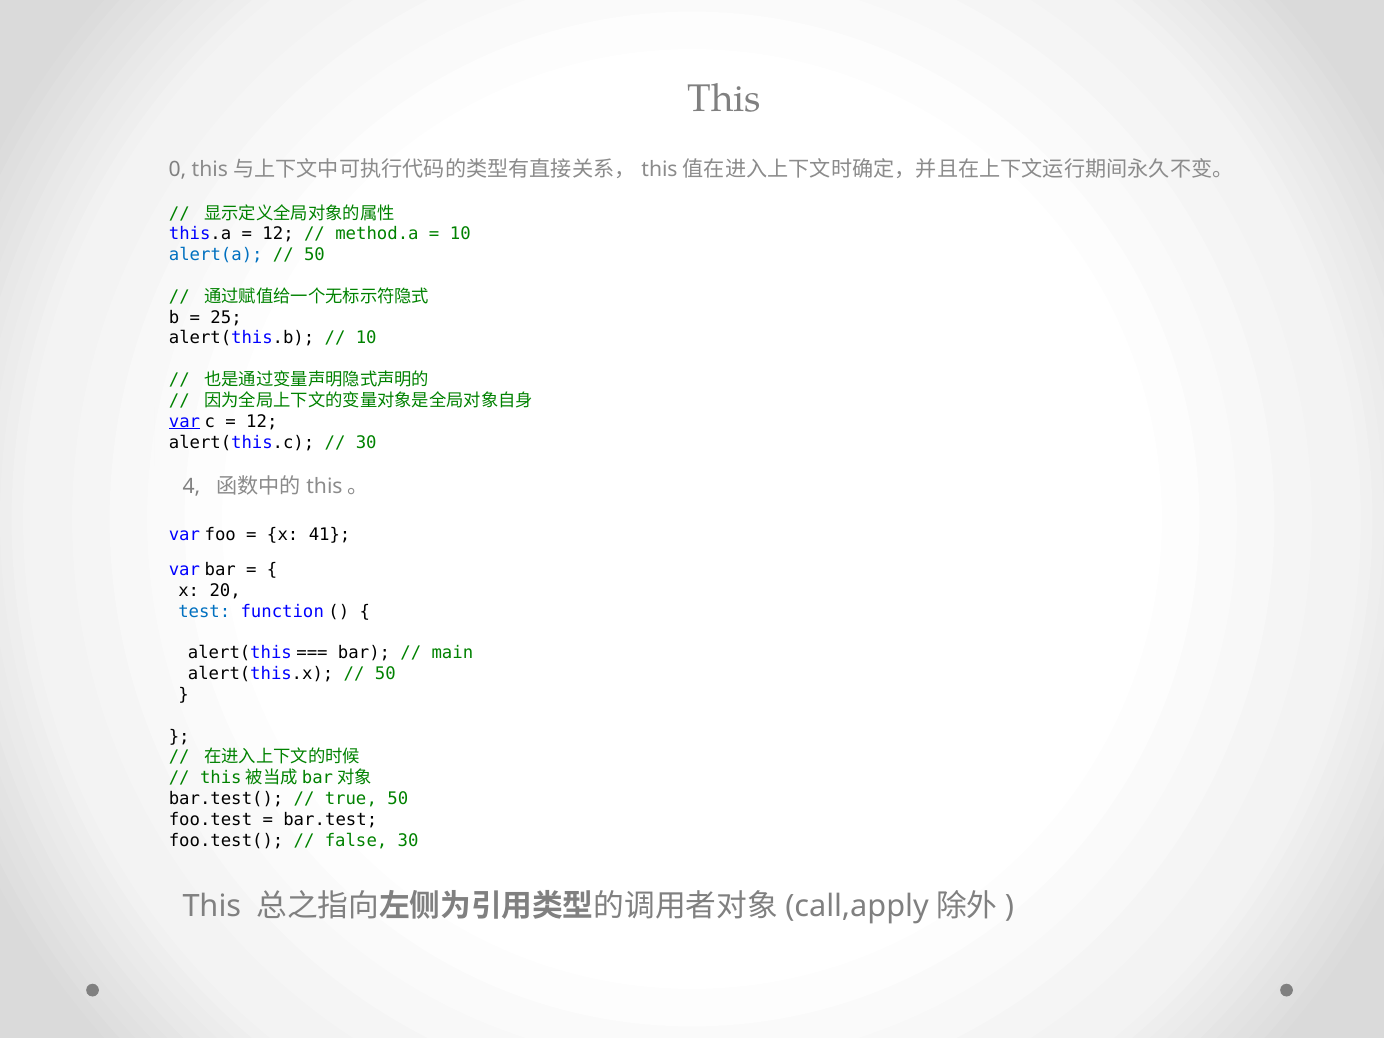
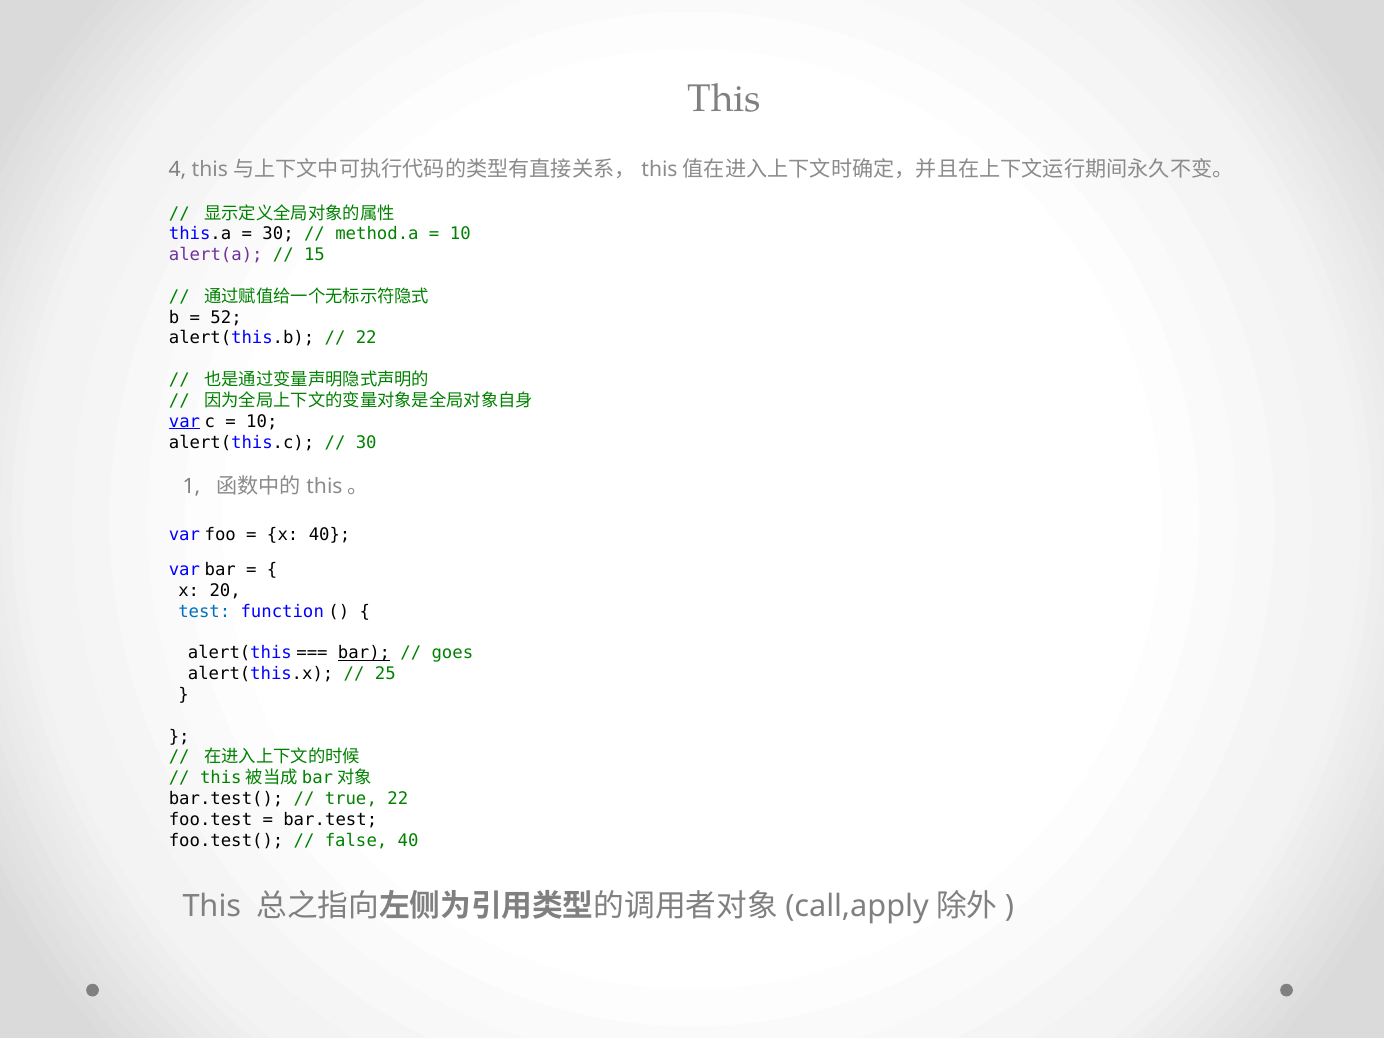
0: 0 -> 4 (177, 170)
12: 12 -> 30 (278, 234)
alert(a colour: blue -> purple (216, 255)
50: 50 -> 15 (315, 255)
25: 25 -> 52 (226, 317)
10: 10 -> 22 (366, 338)
12: 12 -> 10 (262, 422)
4: 4 -> 1 (191, 487)
x 41: 41 -> 40 (330, 535)
bar underline: none -> present (364, 653)
main: main -> goes (452, 653)
50: 50 -> 25 (385, 674)
true 50: 50 -> 22 (398, 799)
false 30: 30 -> 40 (408, 840)
